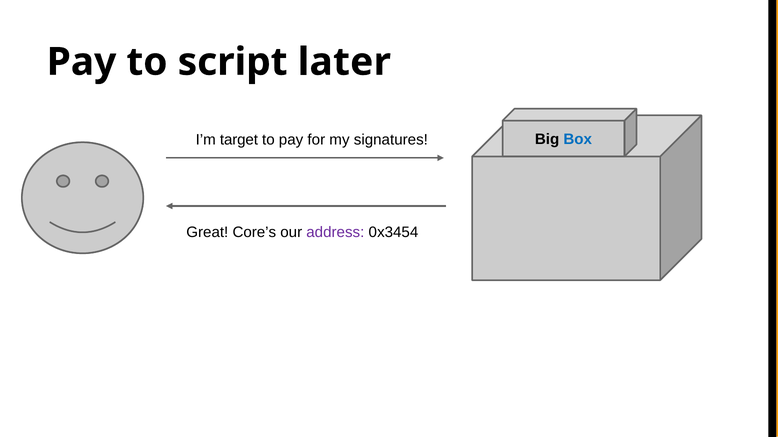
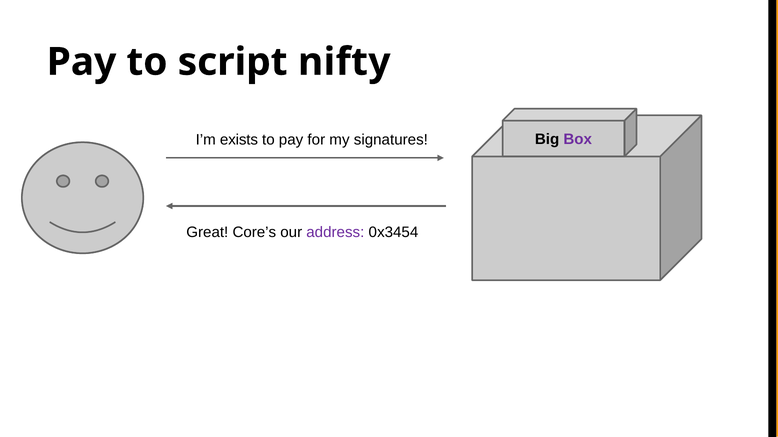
later: later -> nifty (344, 62)
Box colour: blue -> purple (578, 140)
target: target -> exists (239, 140)
